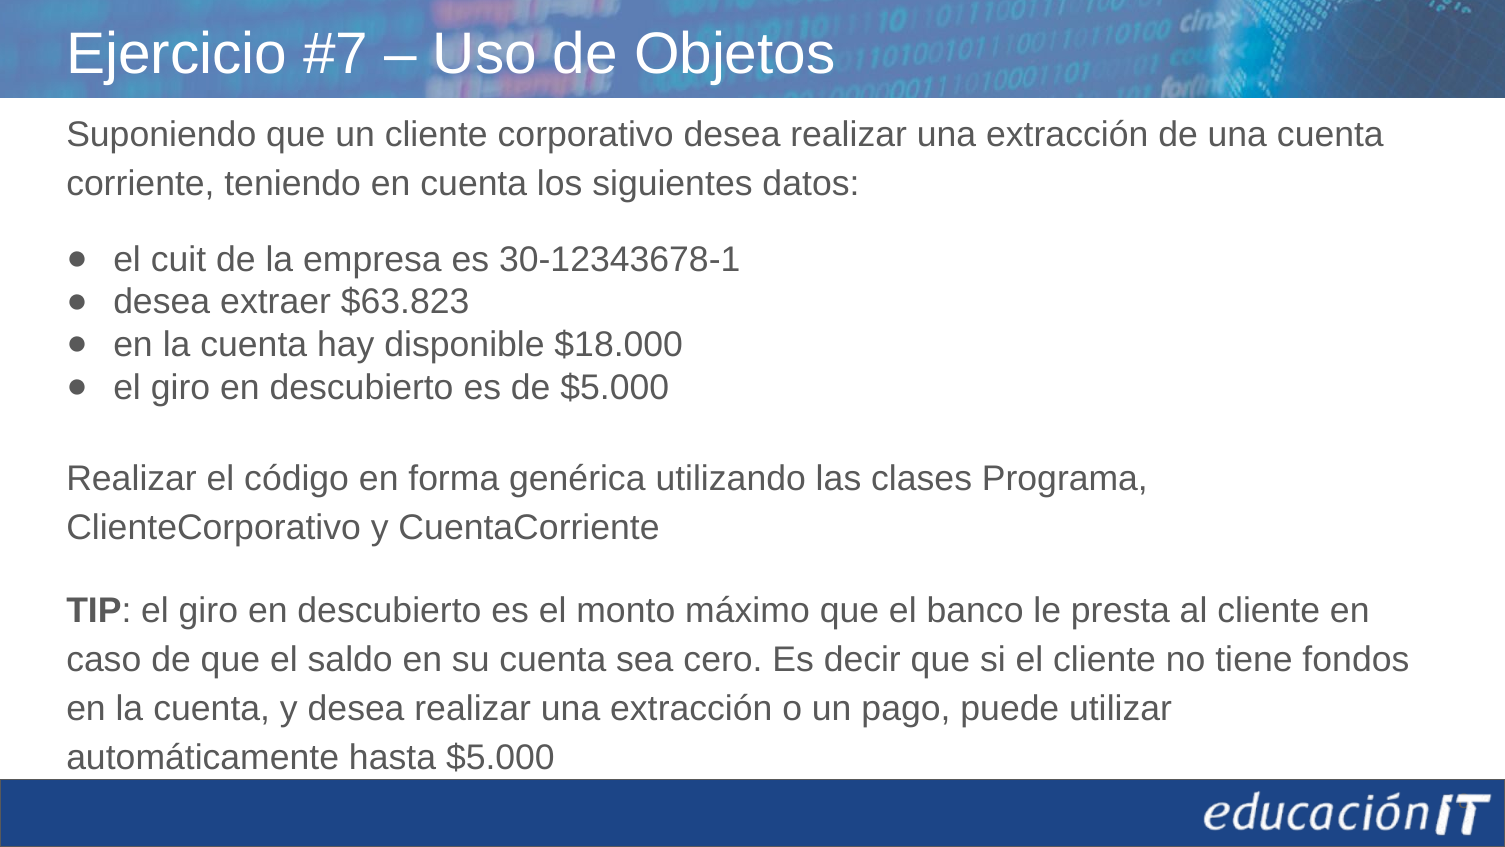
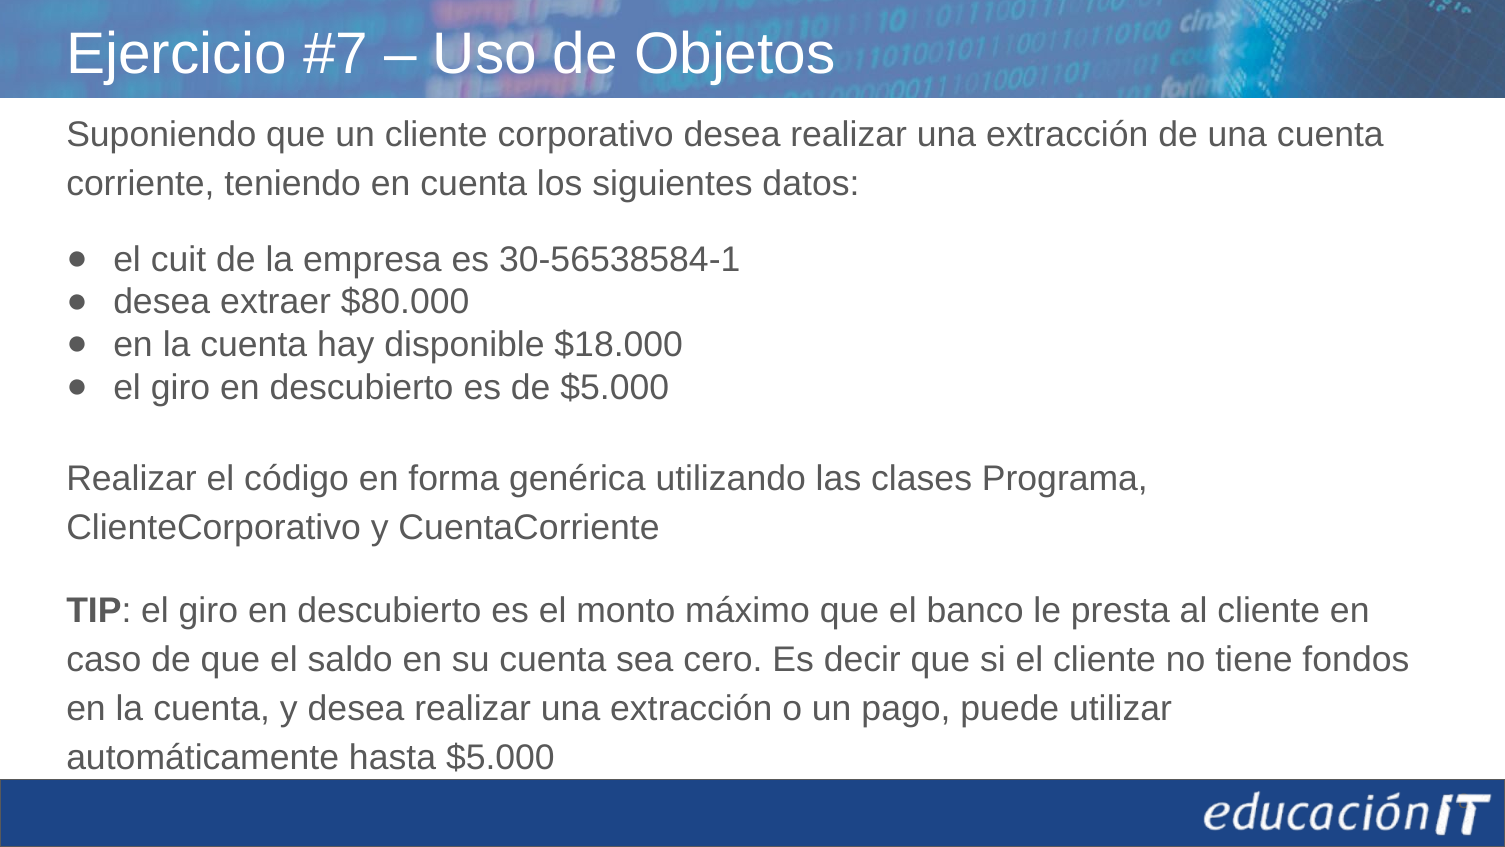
30-12343678-1: 30-12343678-1 -> 30-56538584-1 (620, 259)
$63.823: $63.823 -> $80.000 (405, 302)
